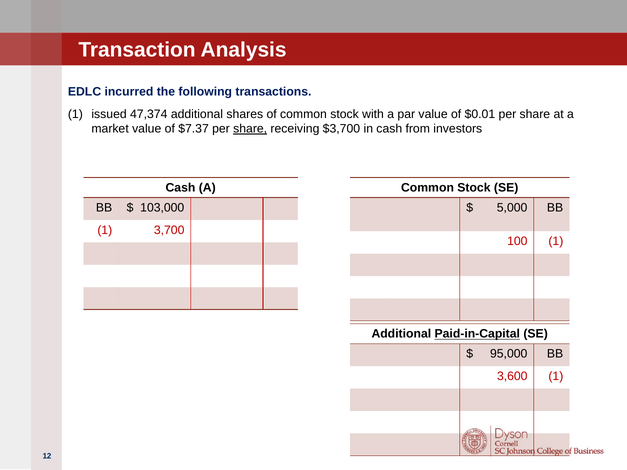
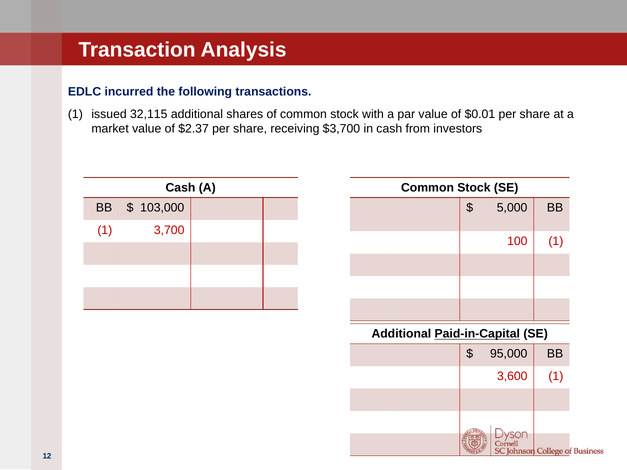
47,374: 47,374 -> 32,115 (149, 114)
$7.37: $7.37 -> $2.37 (194, 129)
share underline: present -> none (250, 129)
